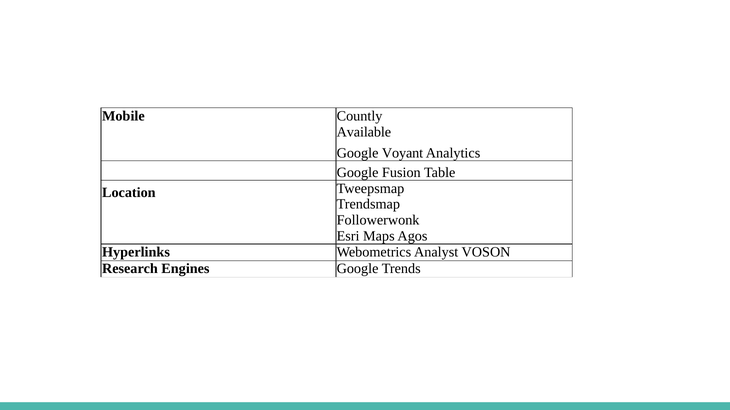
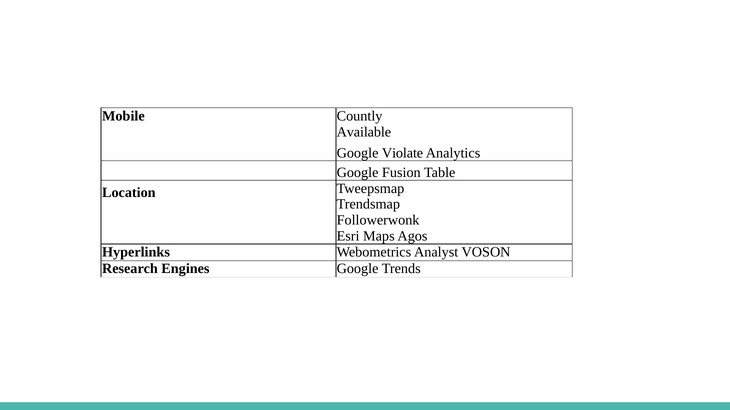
Voyant: Voyant -> Violate (403, 153)
